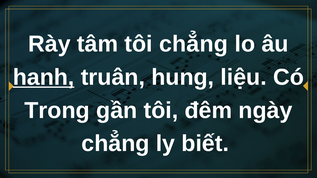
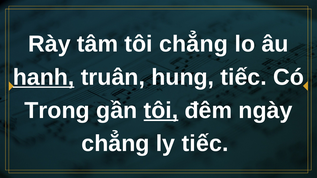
hung liệu: liệu -> tiếc (244, 77)
tôi underline: none -> present (161, 111)
ly biết: biết -> tiếc (205, 144)
